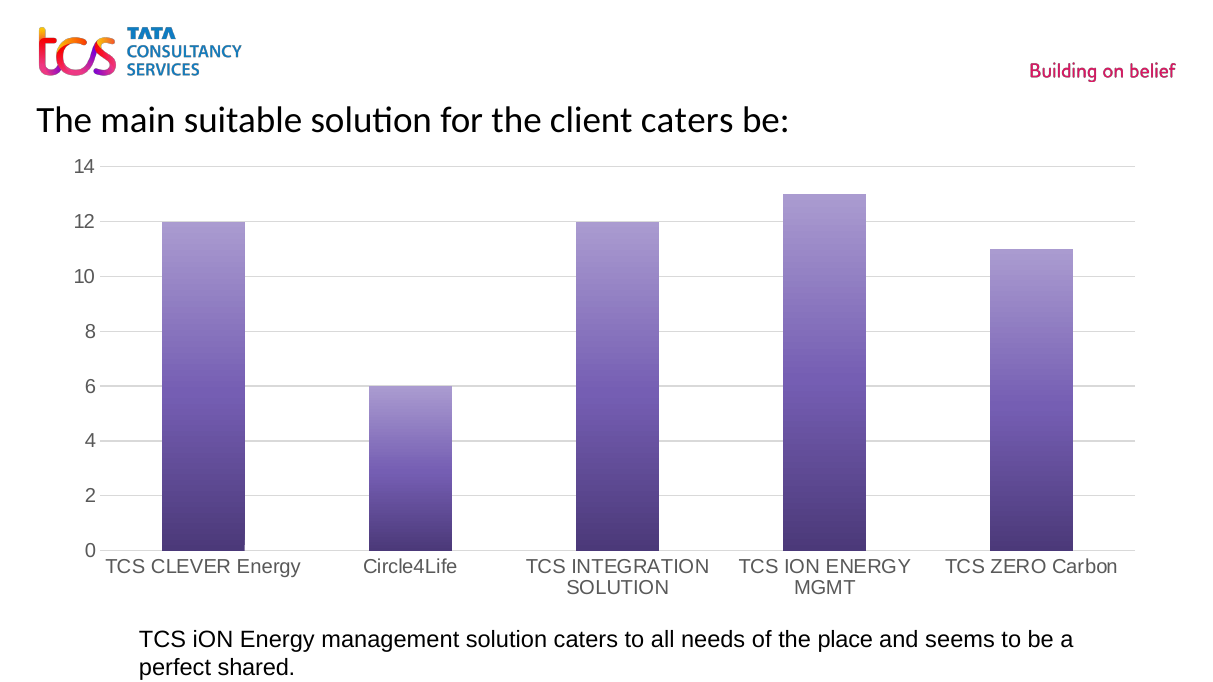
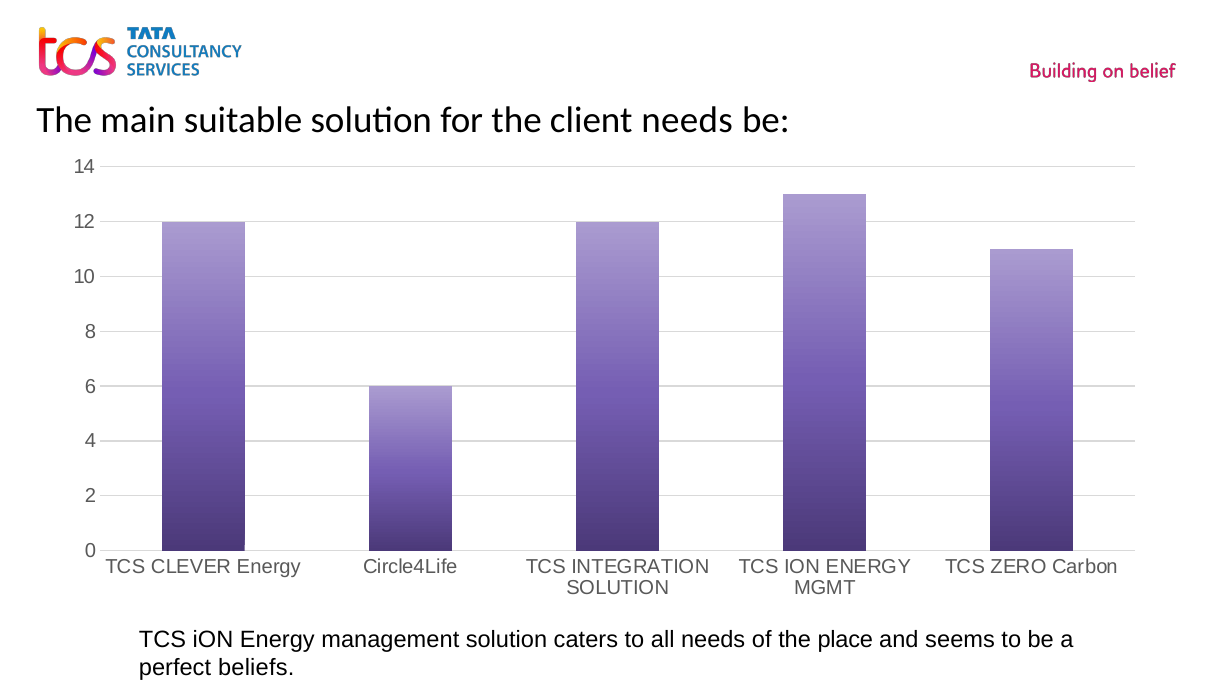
client caters: caters -> needs (687, 120)
shared: shared -> beliefs (256, 668)
